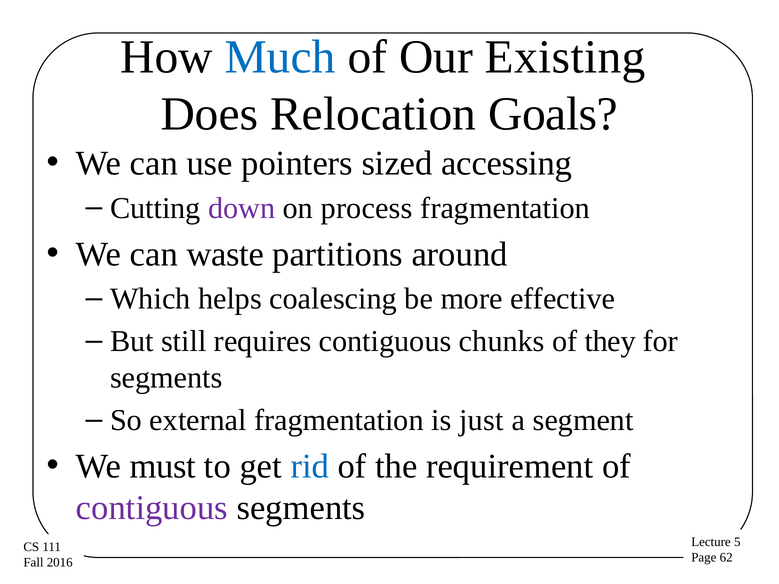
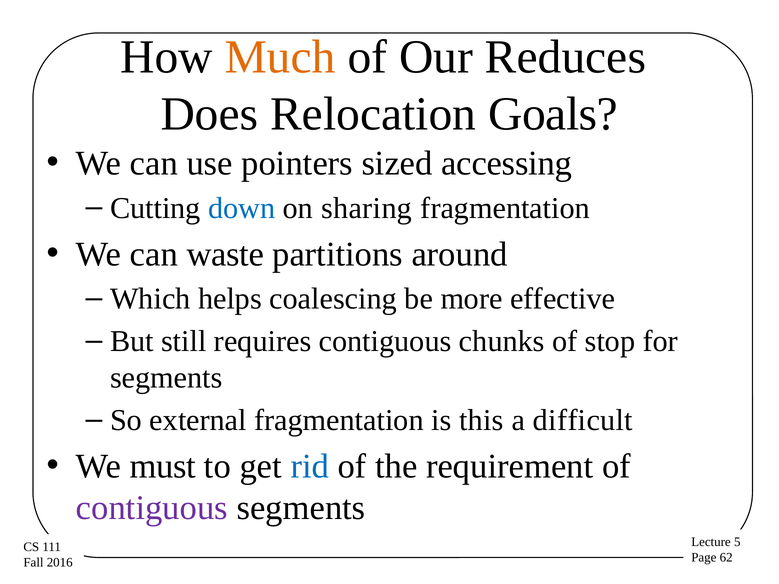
Much colour: blue -> orange (280, 57)
Existing: Existing -> Reduces (566, 57)
down colour: purple -> blue (242, 208)
process: process -> sharing (367, 208)
they: they -> stop (610, 342)
just: just -> this (481, 420)
segment: segment -> difficult (583, 420)
